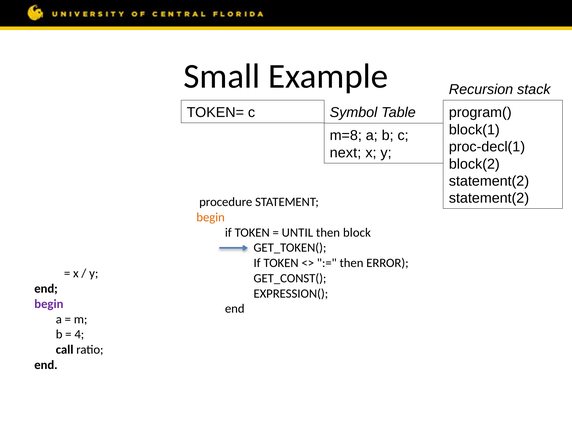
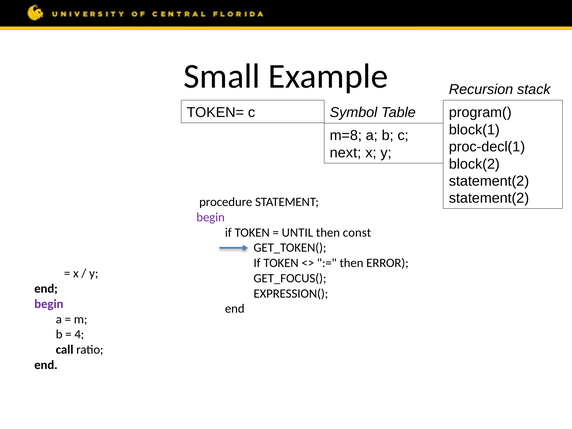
begin colour: orange -> purple (211, 217)
then block: block -> const (357, 233)
GET_CONST(: GET_CONST( -> GET_FOCUS( (290, 278)
